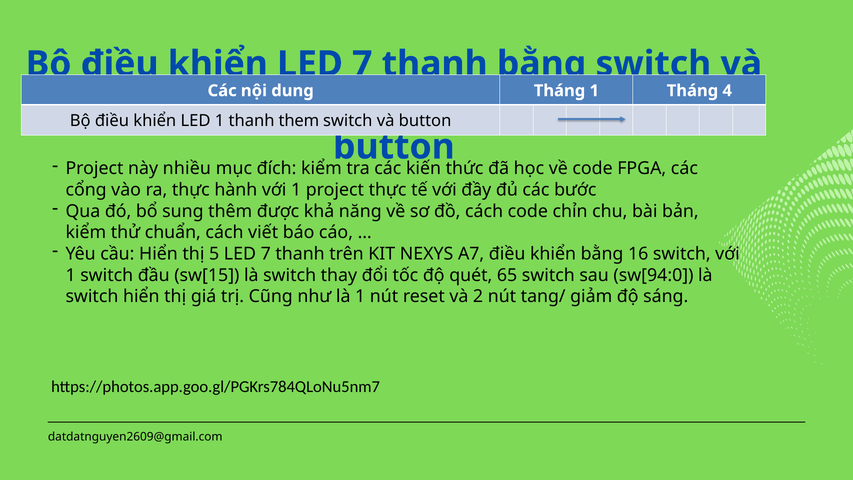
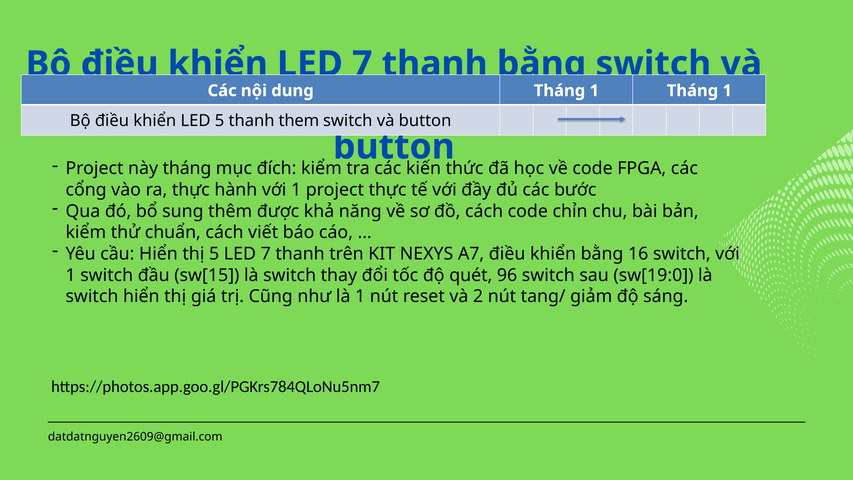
1 Tháng 4: 4 -> 1 (727, 91)
LED 1: 1 -> 5 (220, 121)
này nhiều: nhiều -> tháng (187, 168)
65: 65 -> 96 (507, 275)
sw[94:0: sw[94:0 -> sw[19:0 (653, 275)
